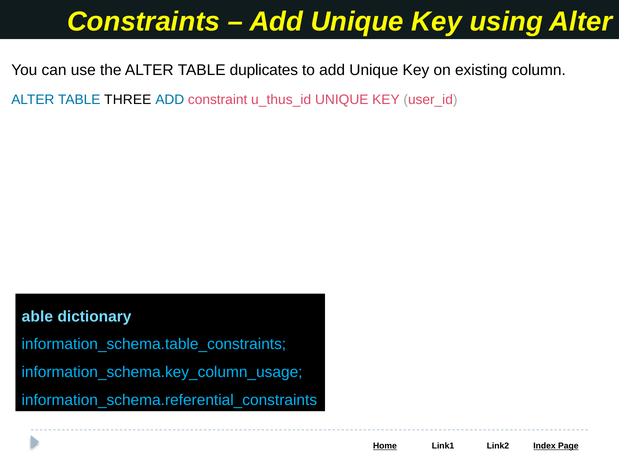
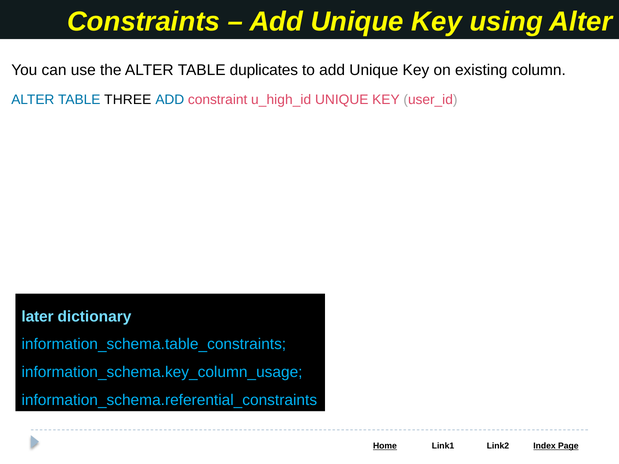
u_thus_id: u_thus_id -> u_high_id (281, 100)
able: able -> later (38, 317)
